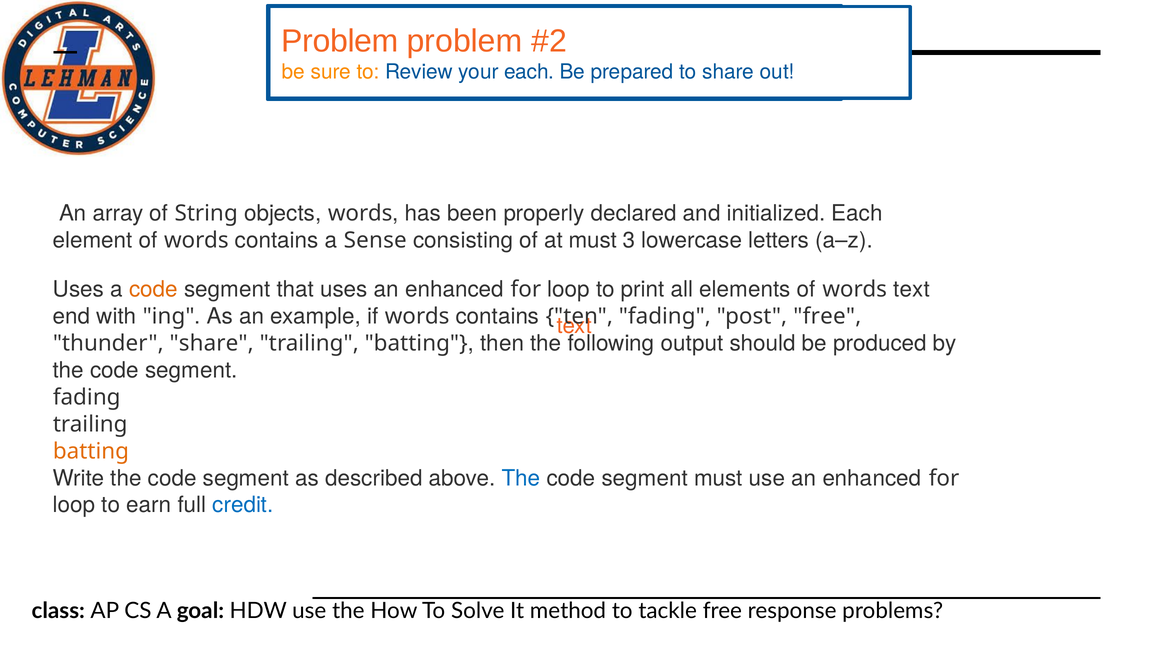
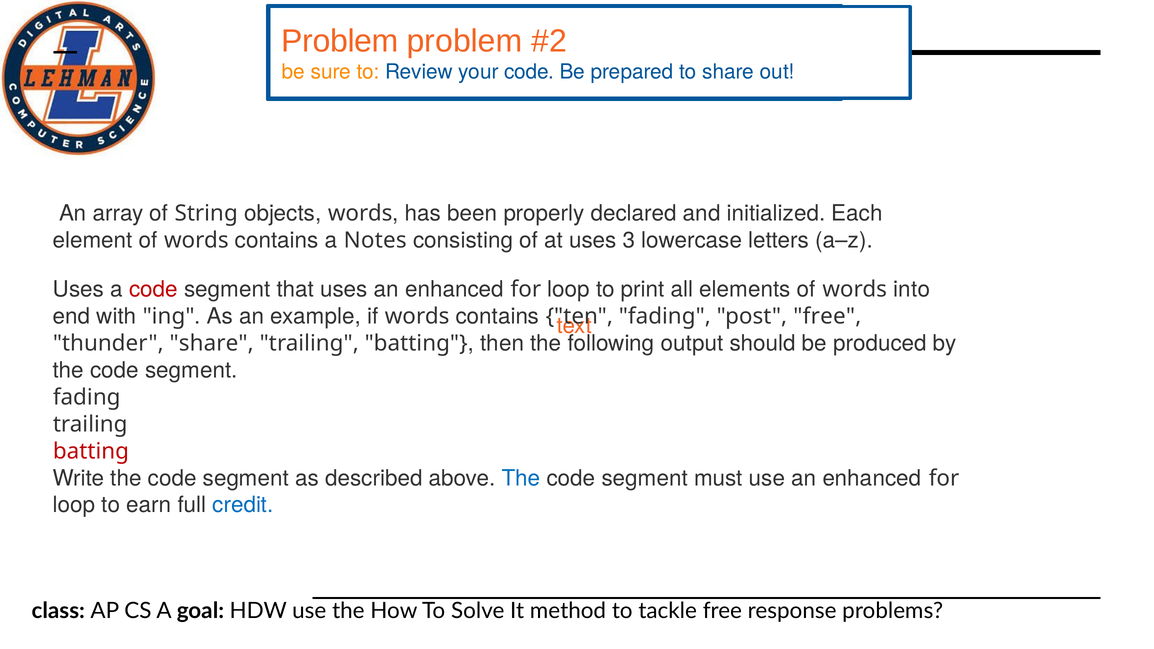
your each: each -> code (529, 72)
Sense: Sense -> Notes (375, 240)
at must: must -> uses (593, 240)
code colour: orange -> red (154, 290)
words text: text -> into (912, 290)
batting colour: orange -> red (91, 451)
